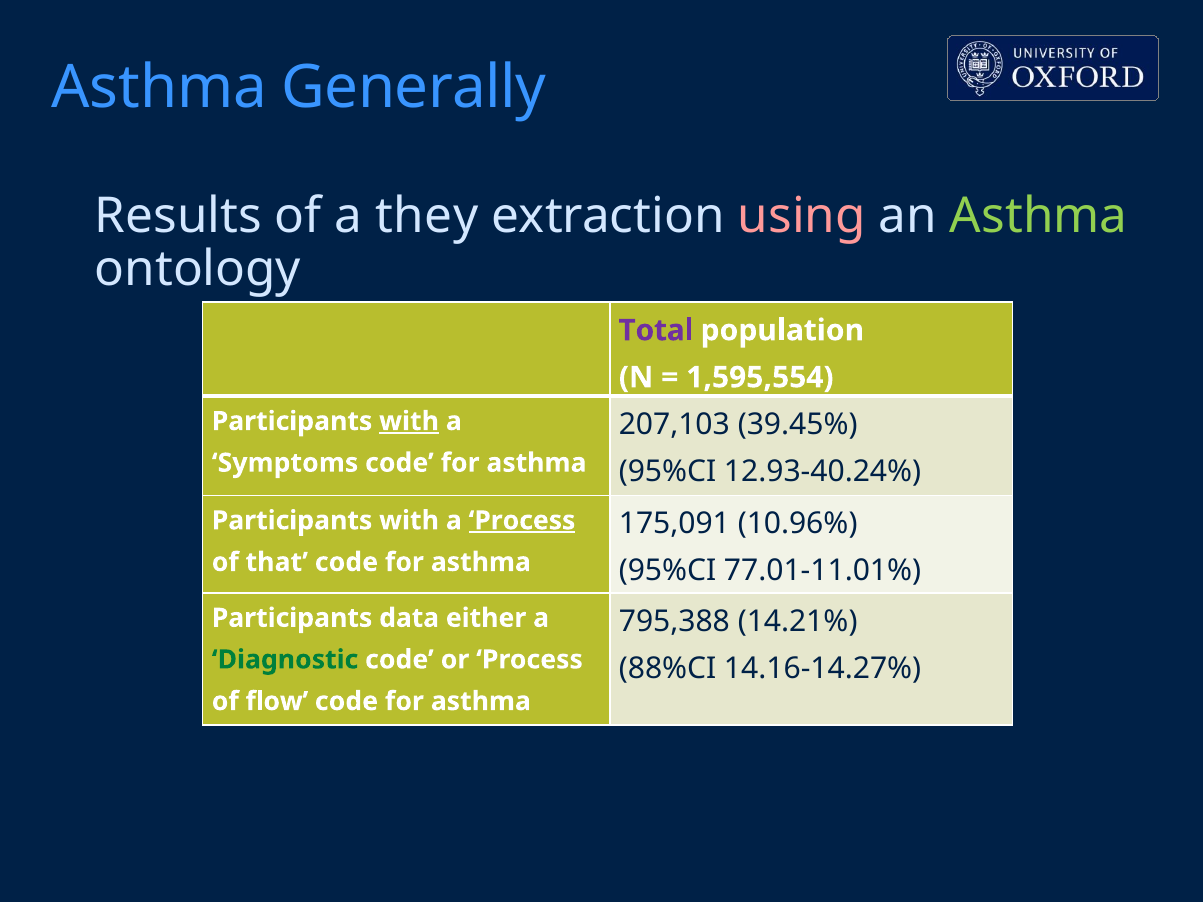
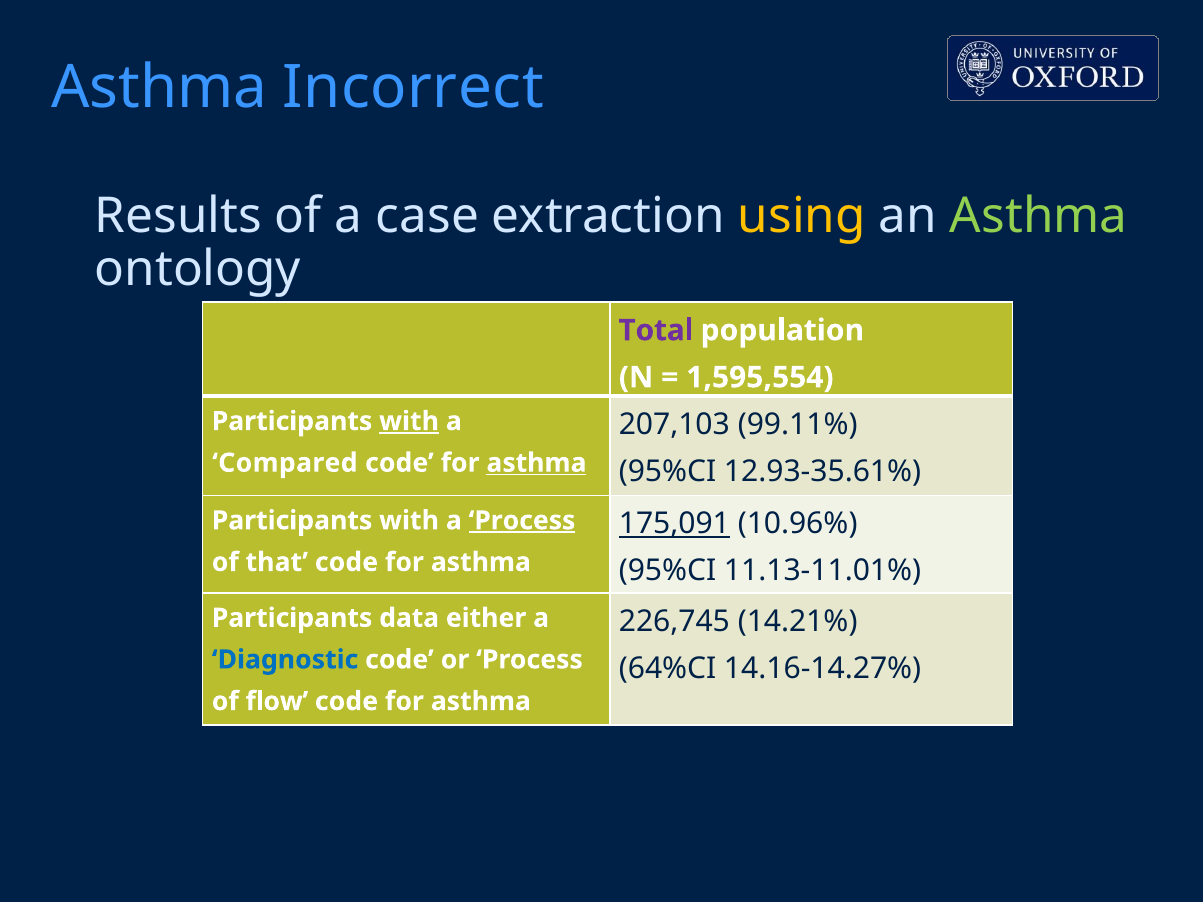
Generally: Generally -> Incorrect (413, 88)
they: they -> case (427, 216)
using colour: pink -> yellow (802, 216)
39.45%: 39.45% -> 99.11% (798, 425)
Symptoms: Symptoms -> Compared (285, 463)
asthma underline: none -> present (536, 463)
12.93-40.24%: 12.93-40.24% -> 12.93-35.61% (823, 472)
175,091 underline: none -> present (674, 524)
77.01-11.01%: 77.01-11.01% -> 11.13-11.01% (823, 571)
795,388: 795,388 -> 226,745 (674, 621)
Diagnostic colour: green -> blue (285, 660)
88%CI: 88%CI -> 64%CI (668, 668)
